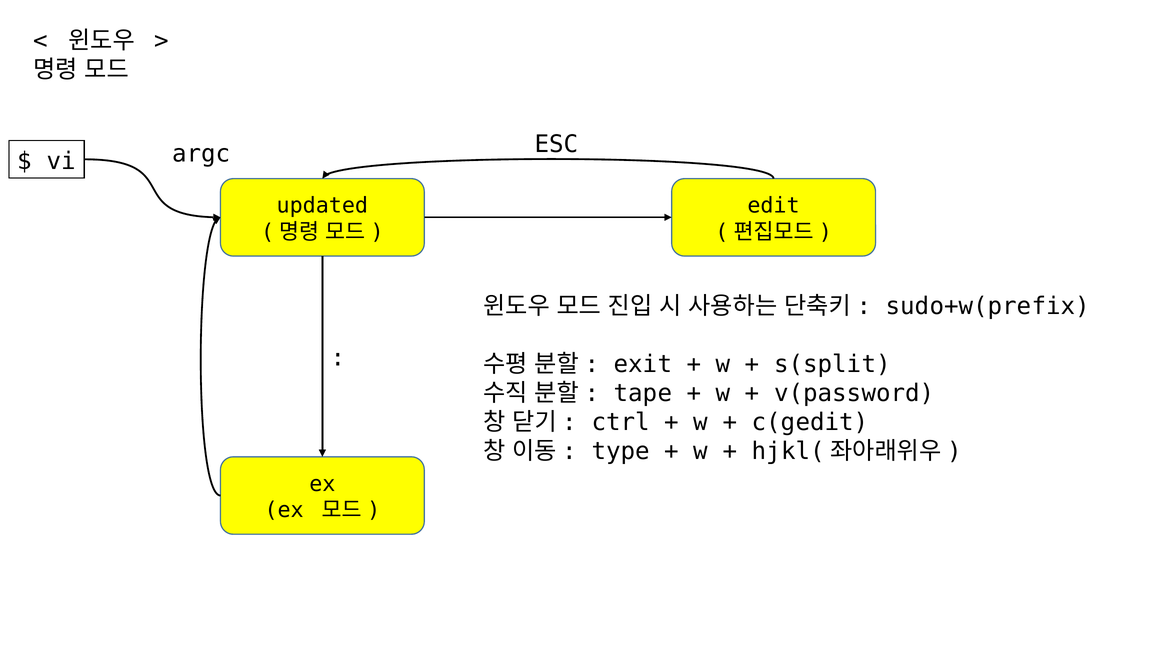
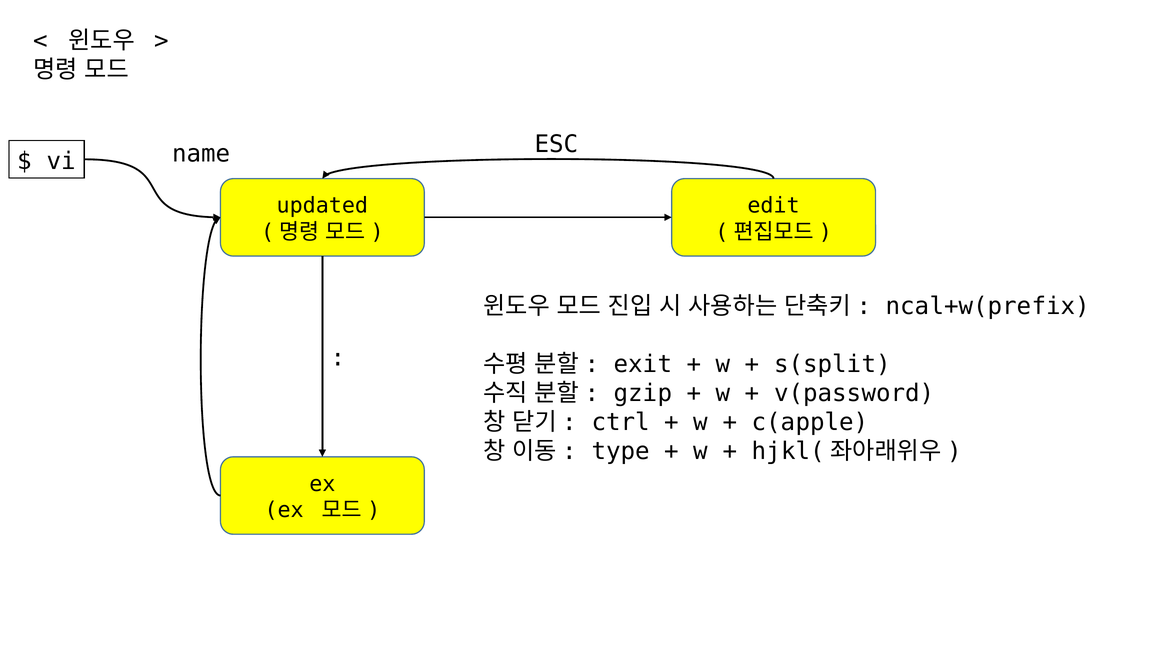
argc: argc -> name (201, 154)
sudo+w(prefix: sudo+w(prefix -> ncal+w(prefix (988, 306)
tape: tape -> gzip (643, 393)
c(gedit: c(gedit -> c(apple (810, 422)
